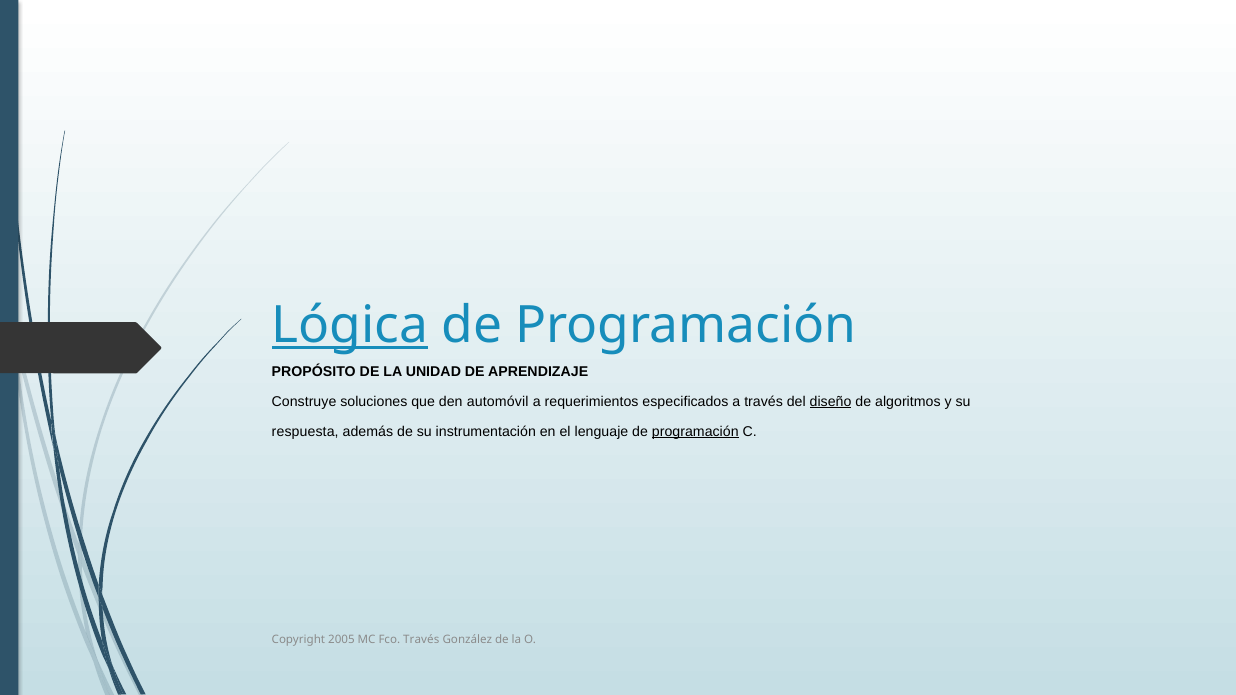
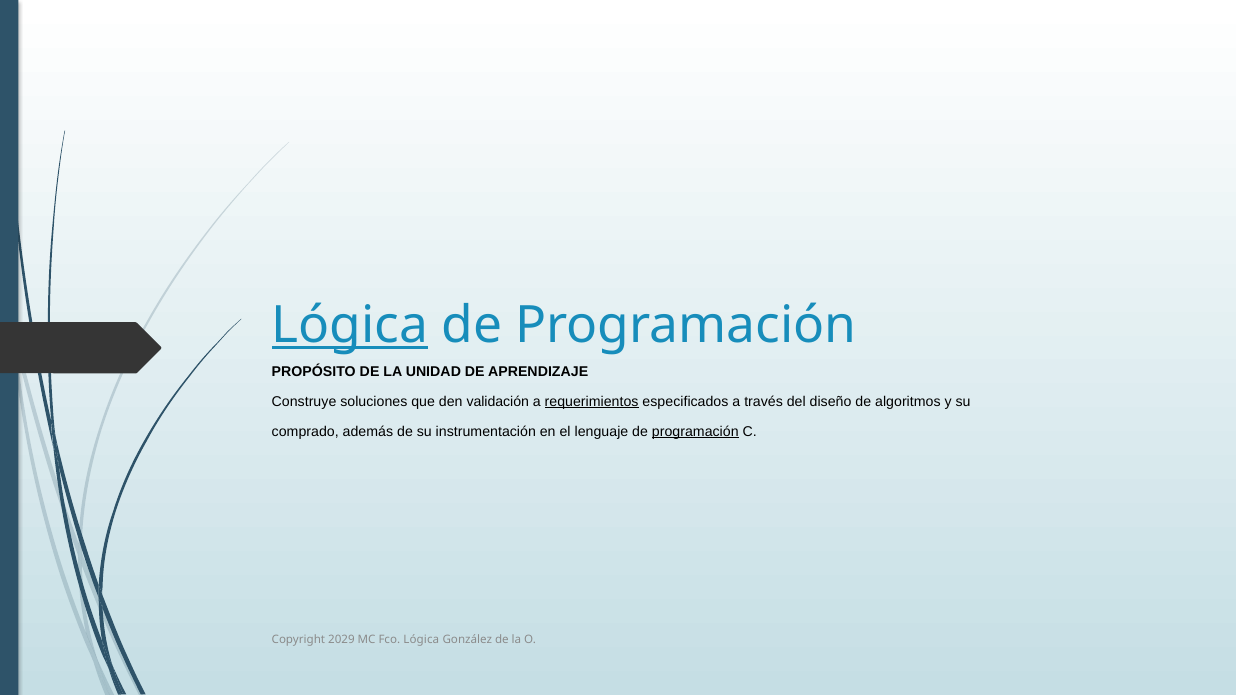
automóvil: automóvil -> validación (498, 402)
requerimientos underline: none -> present (592, 402)
diseño underline: present -> none (831, 402)
respuesta: respuesta -> comprado (305, 432)
2005: 2005 -> 2029 (341, 640)
Fco Través: Través -> Lógica (421, 640)
